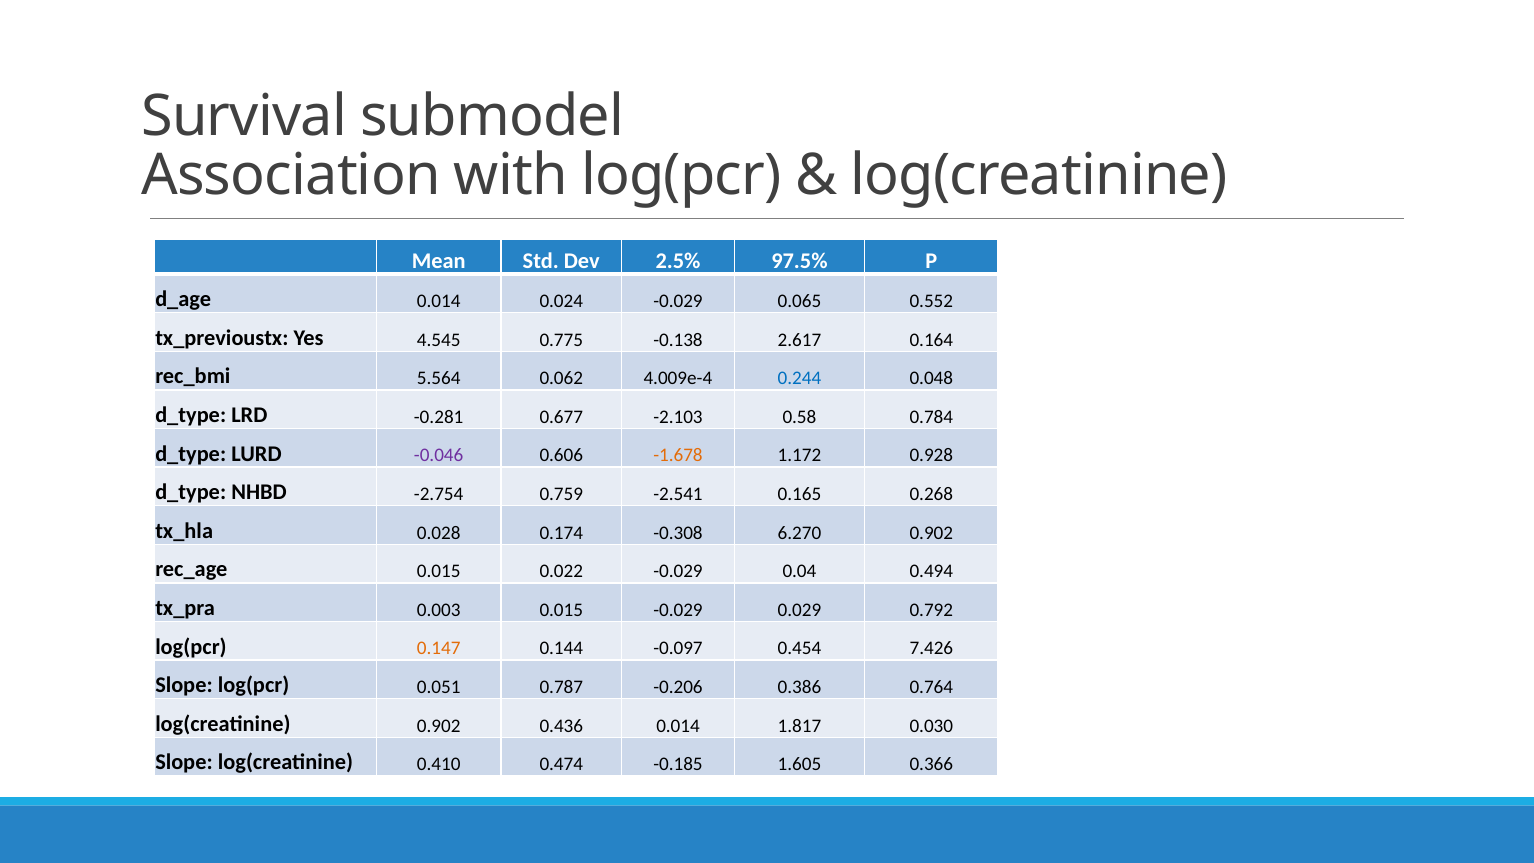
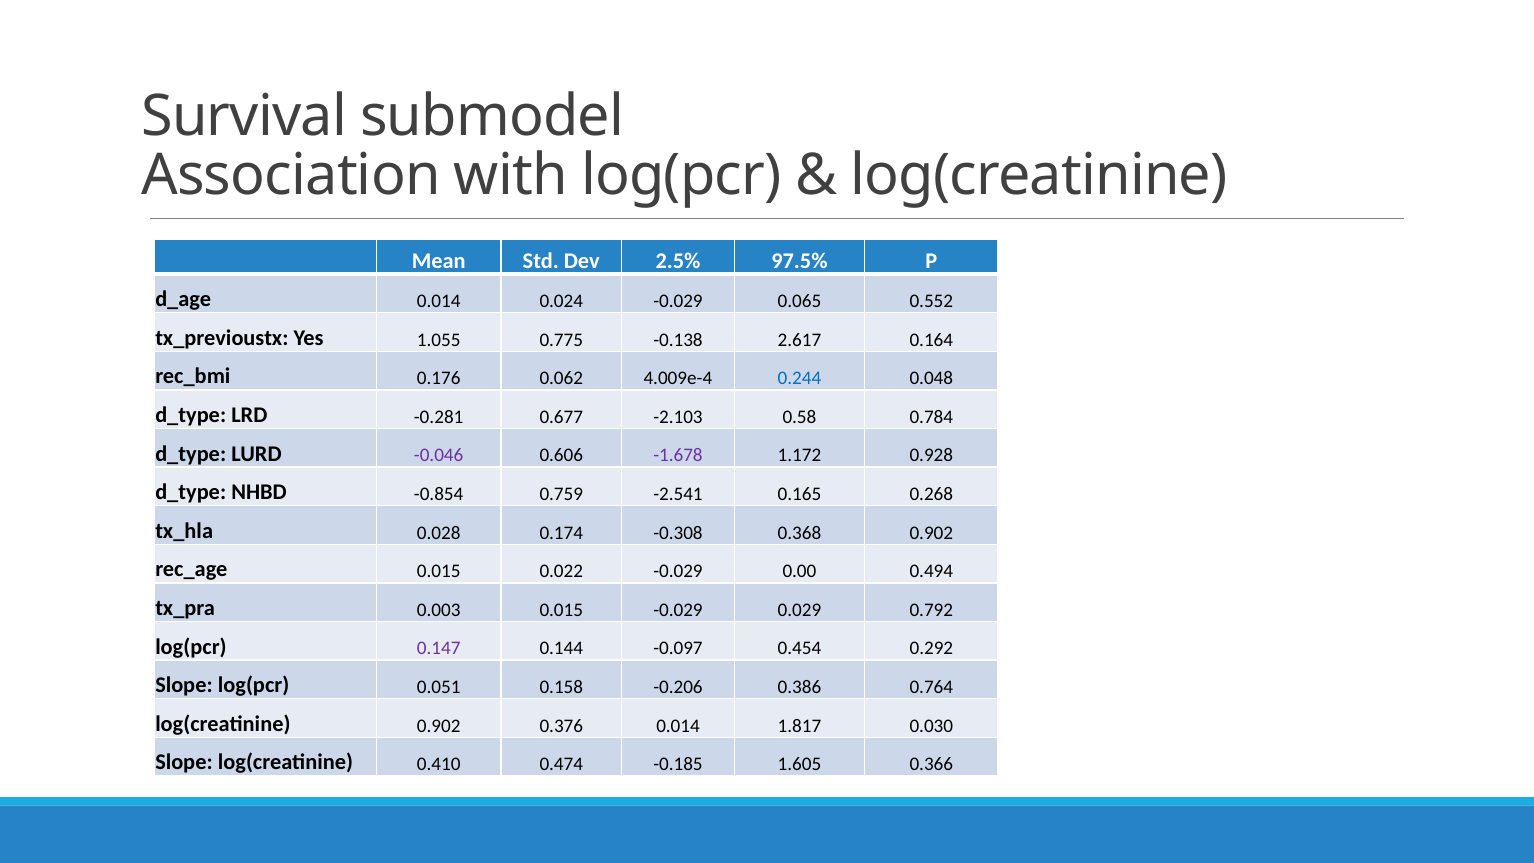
4.545: 4.545 -> 1.055 (439, 340)
5.564: 5.564 -> 0.176 (439, 378)
-1.678 colour: orange -> purple (678, 456)
-2.754: -2.754 -> -0.854 (439, 494)
6.270: 6.270 -> 0.368 (799, 533)
0.04: 0.04 -> 0.00 (799, 571)
0.147 colour: orange -> purple (439, 649)
7.426: 7.426 -> 0.292 (931, 649)
0.787: 0.787 -> 0.158 (561, 687)
0.436: 0.436 -> 0.376 (561, 726)
